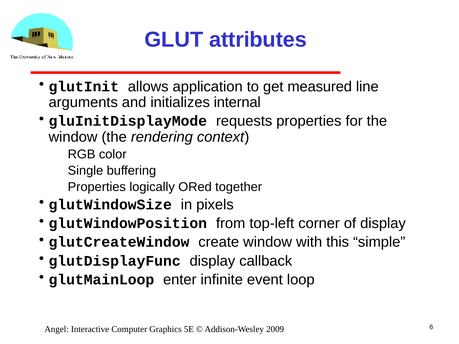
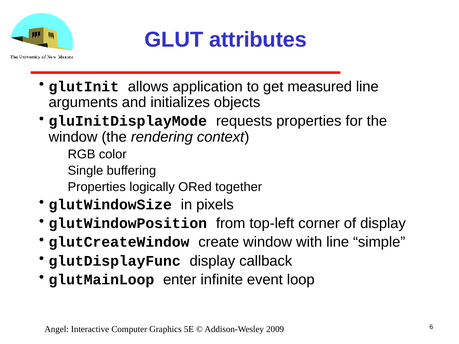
internal: internal -> objects (237, 102)
with this: this -> line (338, 242)
